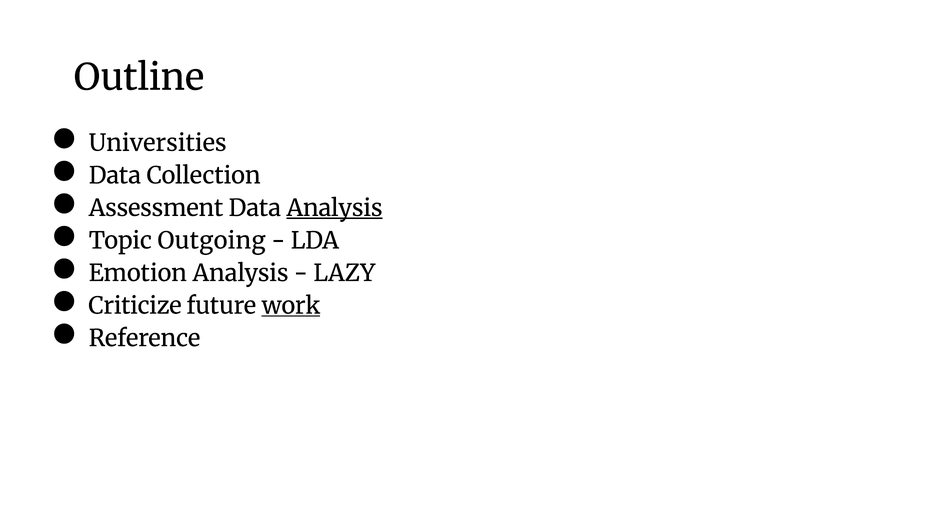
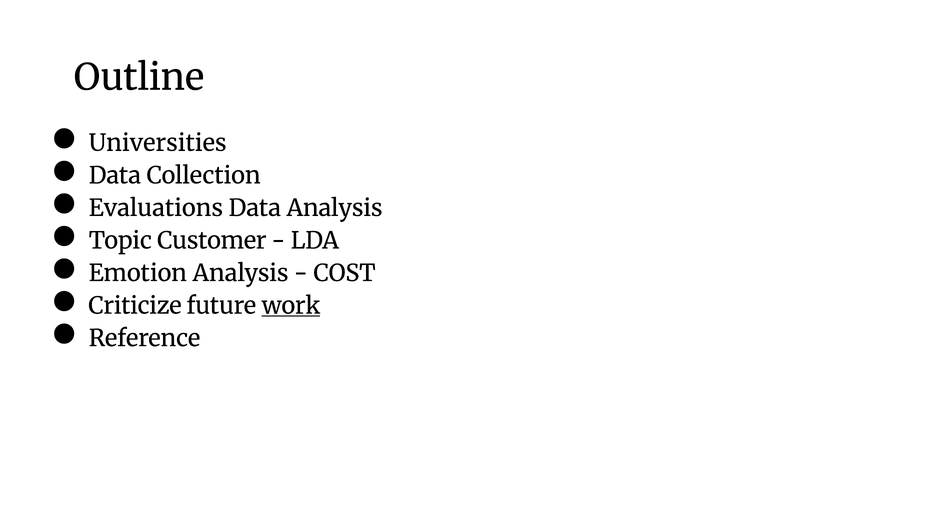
Assessment: Assessment -> Evaluations (156, 208)
Analysis underline: present -> none (335, 208)
Outgoing: Outgoing -> Customer (212, 241)
LAZY: LAZY -> COST (344, 273)
